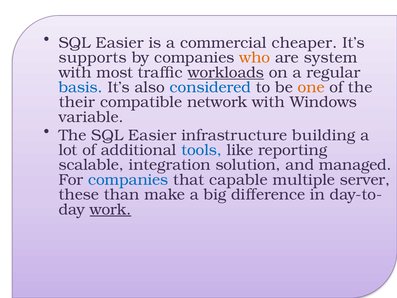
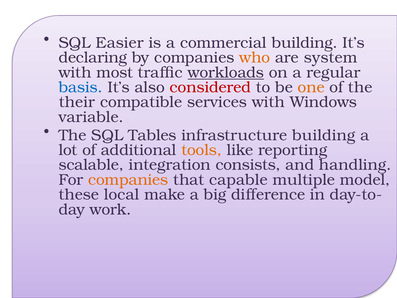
commercial cheaper: cheaper -> building (305, 43)
supports: supports -> declaring (93, 58)
considered colour: blue -> red (210, 87)
network: network -> services (217, 102)
The SQL Easier: Easier -> Tables (152, 135)
tools colour: blue -> orange (202, 150)
solution: solution -> consists (248, 165)
managed: managed -> handling (355, 165)
companies colour: blue -> orange (128, 180)
server: server -> model (365, 180)
than: than -> local (122, 194)
work underline: present -> none (110, 209)
